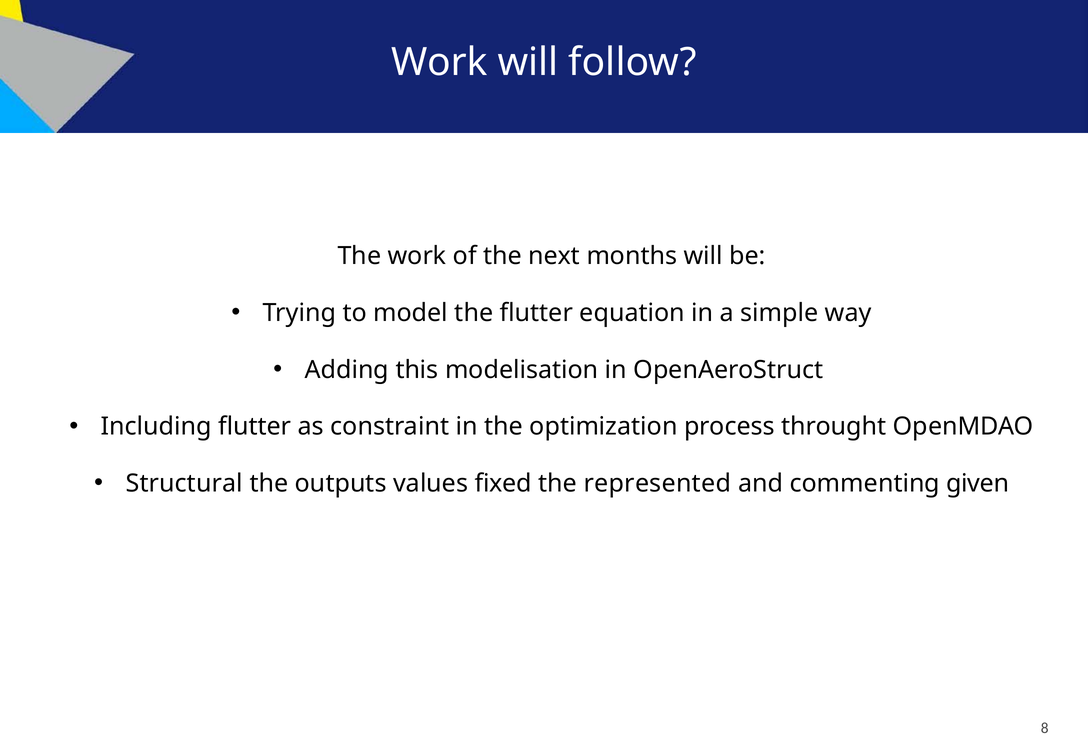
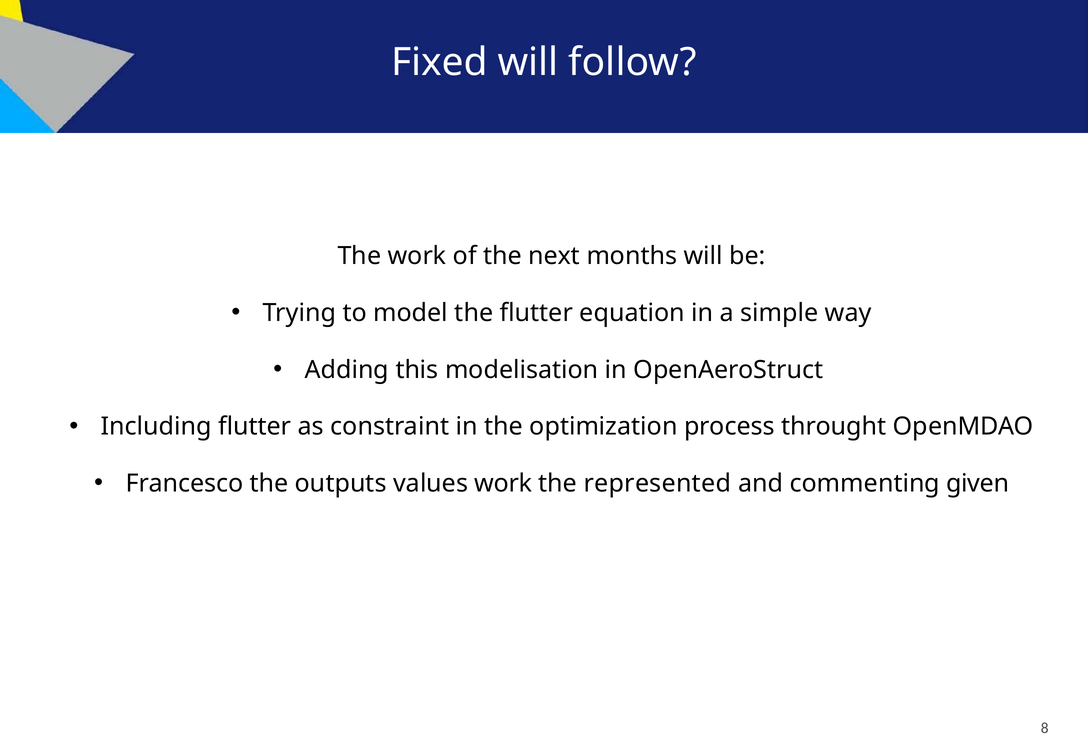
Work: Work -> Fixed (439, 63)
Structural: Structural -> Francesco (184, 484)
values fixed: fixed -> work (503, 484)
